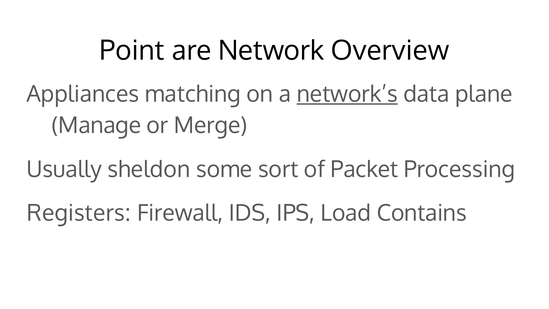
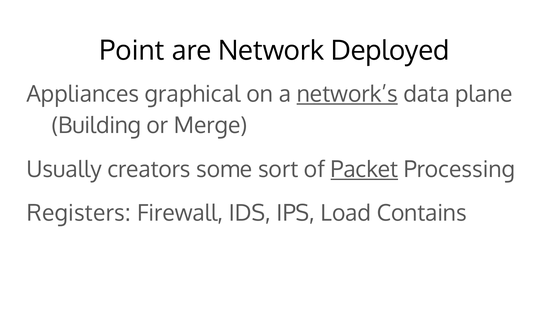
Overview: Overview -> Deployed (390, 51)
matching: matching -> graphical (193, 94)
Manage: Manage -> Building (96, 126)
sheldon: sheldon -> creators (149, 169)
Packet underline: none -> present (364, 169)
